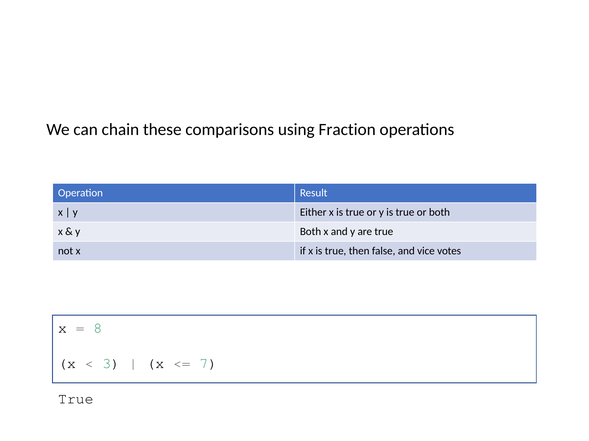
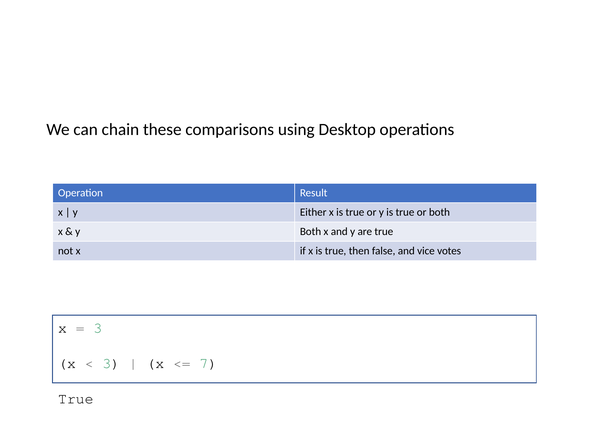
Fraction: Fraction -> Desktop (347, 130)
8: 8 -> 3 (98, 328)
